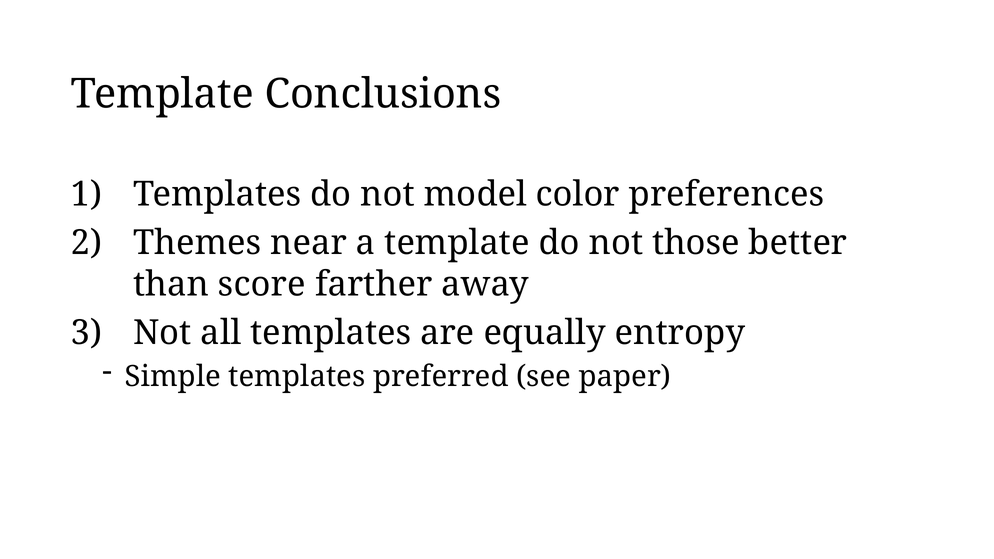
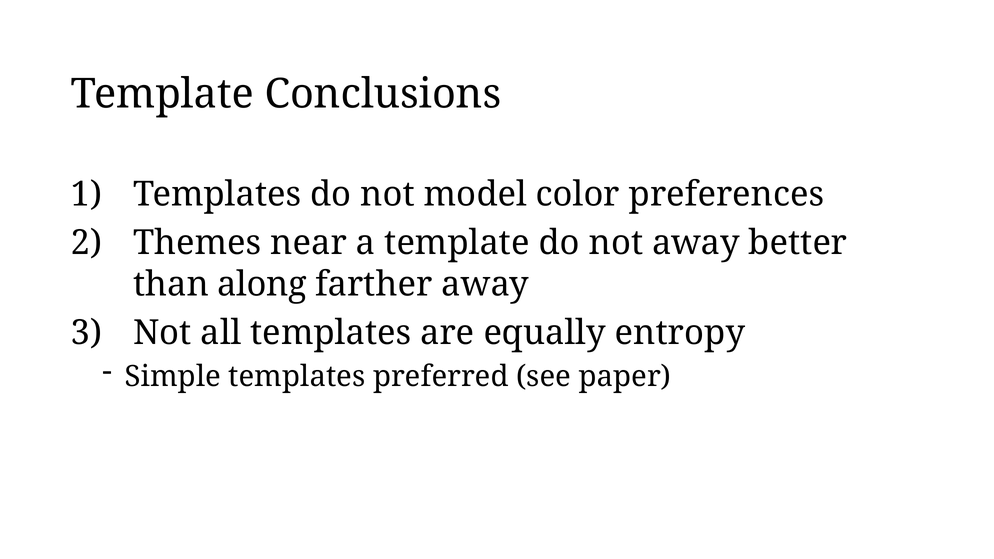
not those: those -> away (696, 243)
score: score -> along (262, 284)
